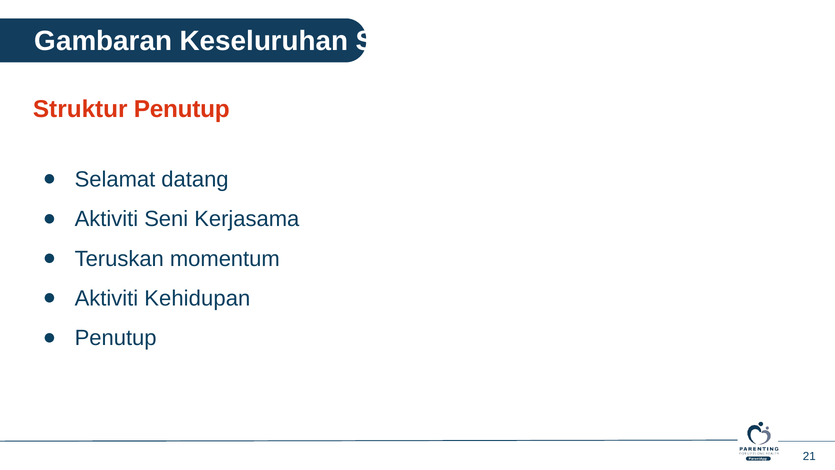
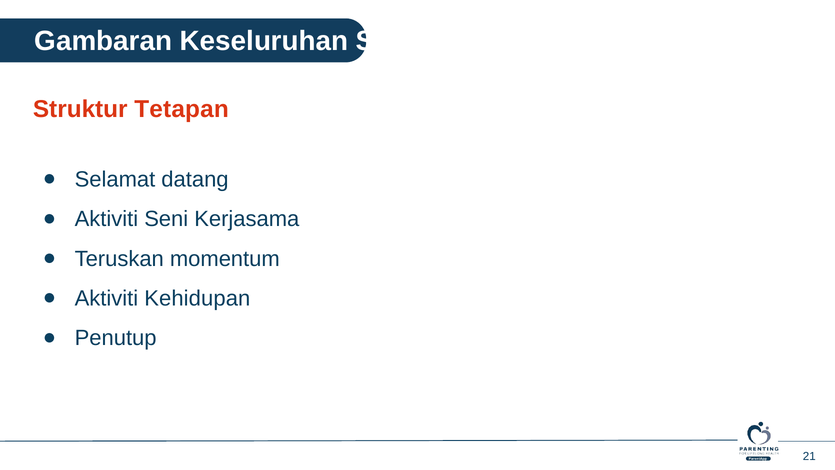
Struktur Penutup: Penutup -> Tetapan (182, 109)
